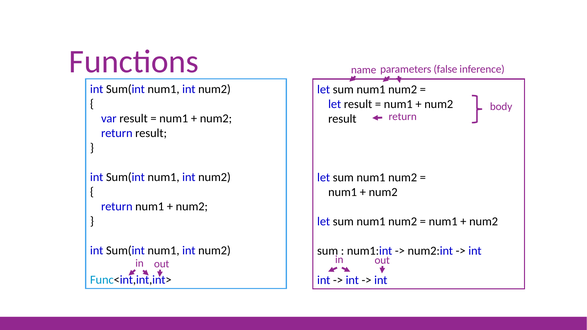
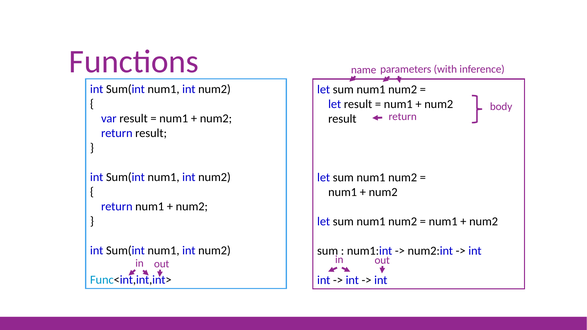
false: false -> with (445, 69)
